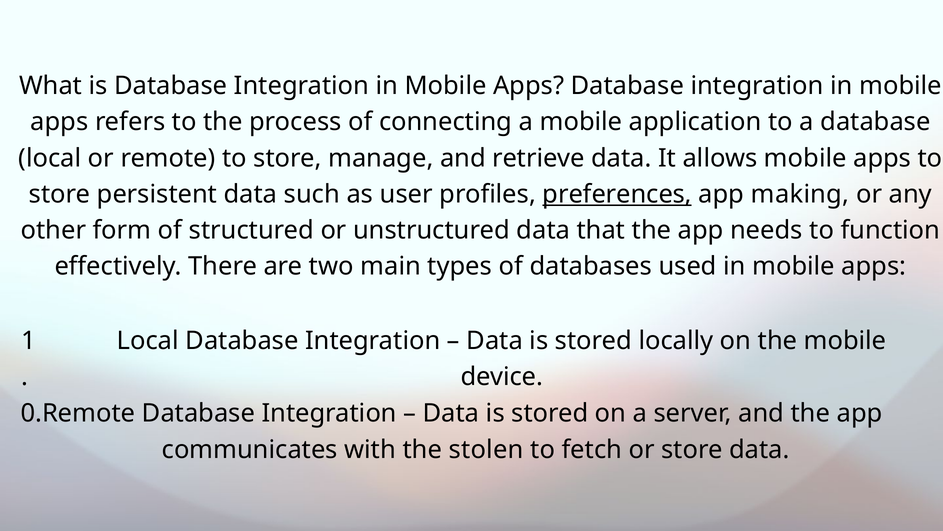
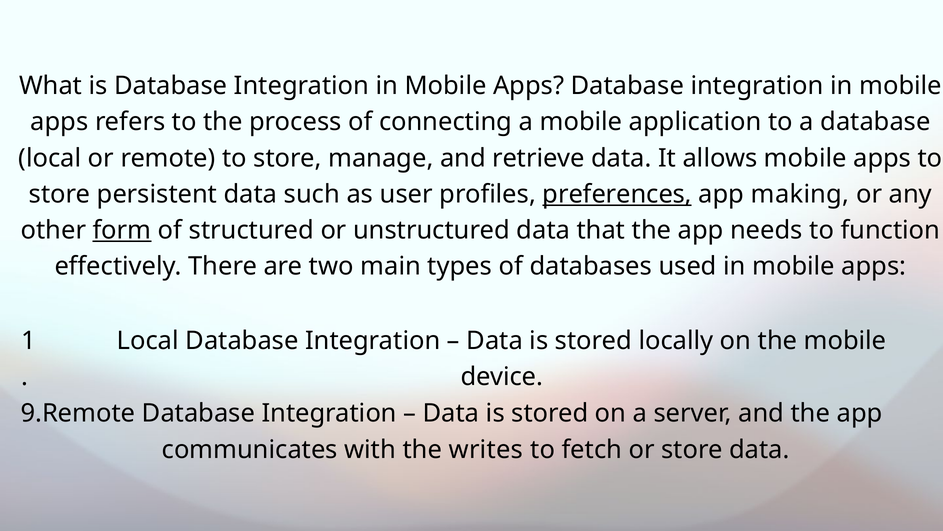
form underline: none -> present (122, 230)
0.Remote: 0.Remote -> 9.Remote (78, 413)
stolen: stolen -> writes (486, 449)
